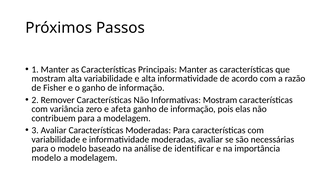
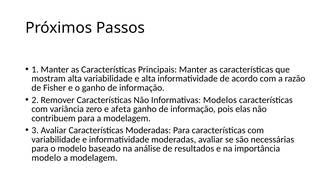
Informativas Mostram: Mostram -> Modelos (220, 100)
identificar: identificar -> resultados (194, 148)
